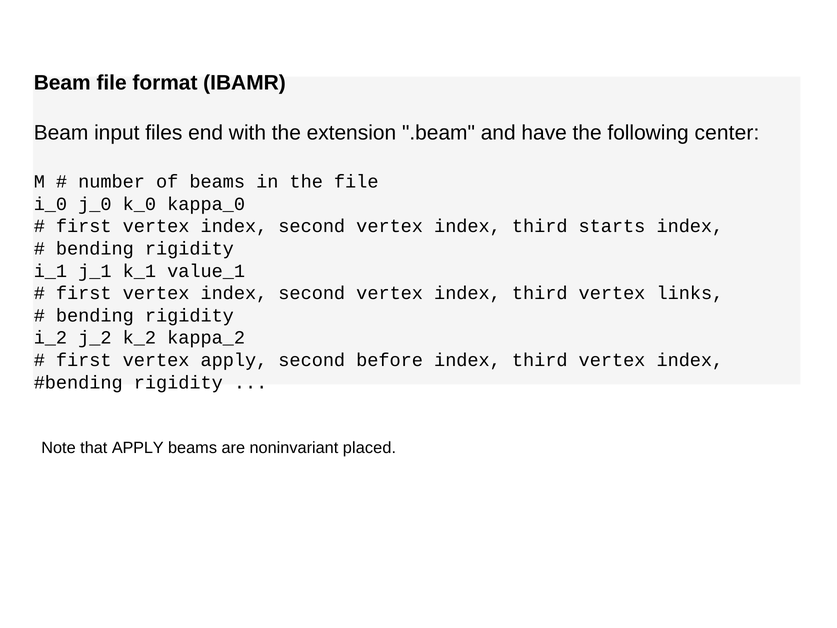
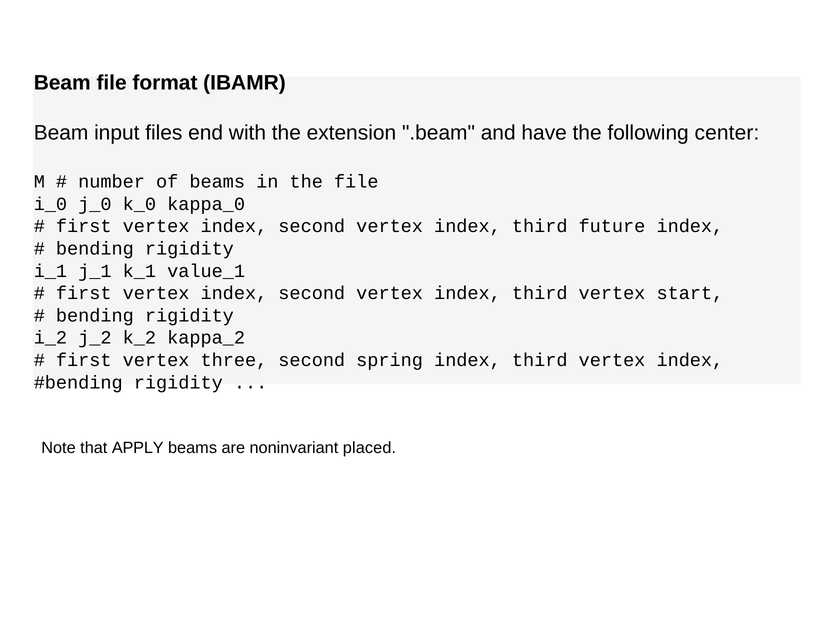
starts: starts -> future (612, 226)
links: links -> start (690, 293)
vertex apply: apply -> three (234, 360)
before: before -> spring (390, 360)
